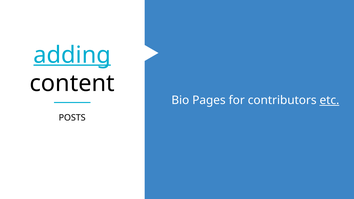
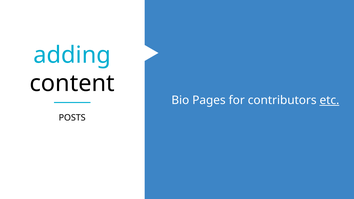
adding underline: present -> none (72, 55)
